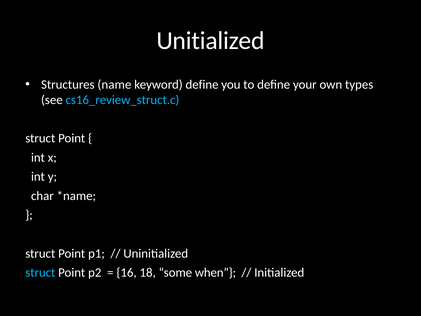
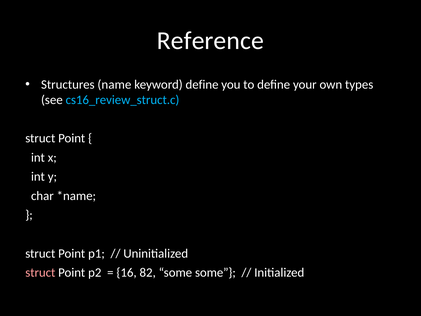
Unitialized: Unitialized -> Reference (210, 41)
struct colour: light blue -> pink (40, 272)
18: 18 -> 82 (148, 272)
some when: when -> some (215, 272)
